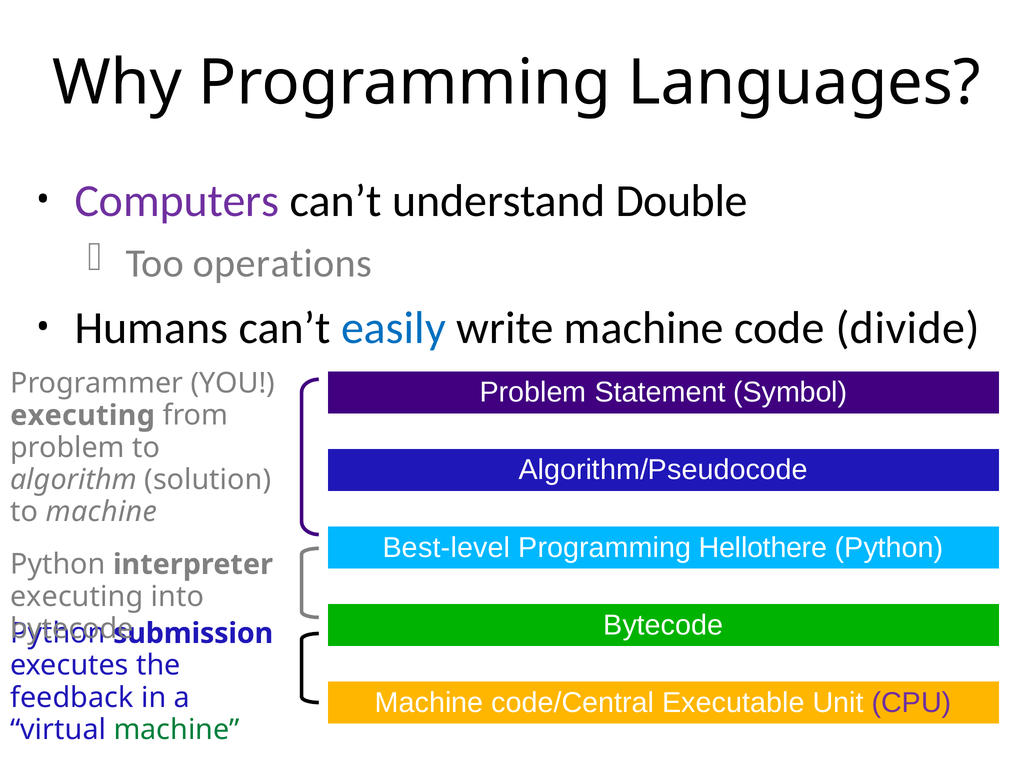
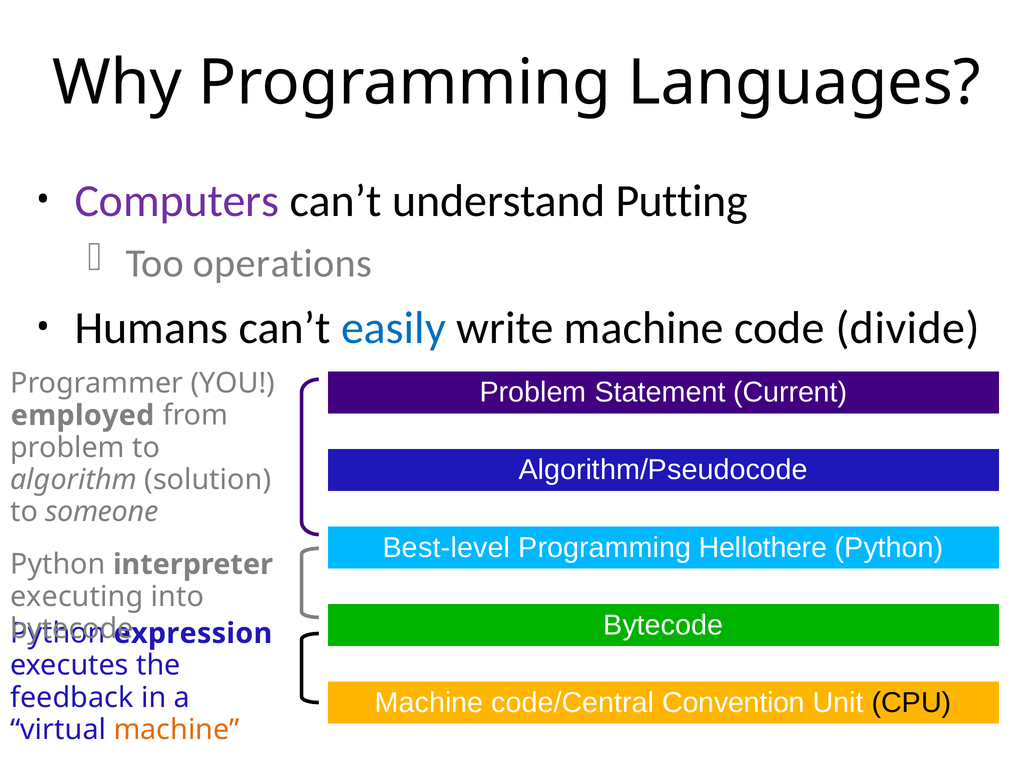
Double: Double -> Putting (682, 201)
Symbol: Symbol -> Current (790, 392)
executing: executing -> employed (83, 415)
to machine: machine -> someone (102, 511)
submission: submission -> expression (193, 633)
Executable: Executable -> Convention (734, 702)
CPU colour: purple -> black (912, 702)
machine colour: green -> orange (177, 729)
